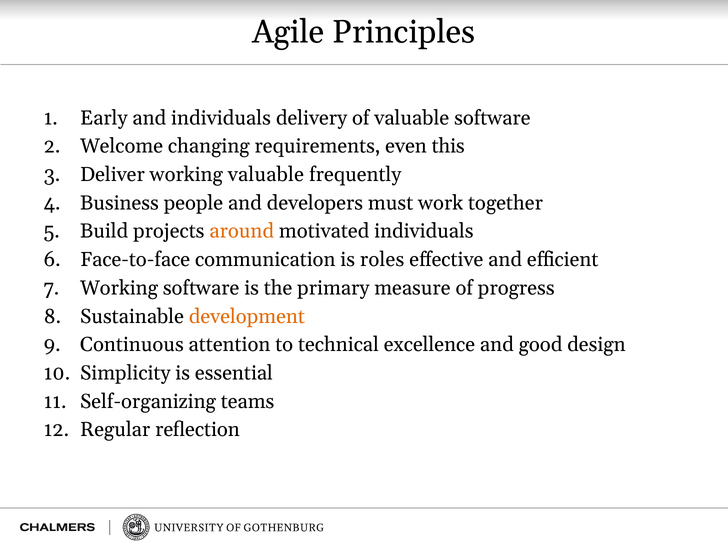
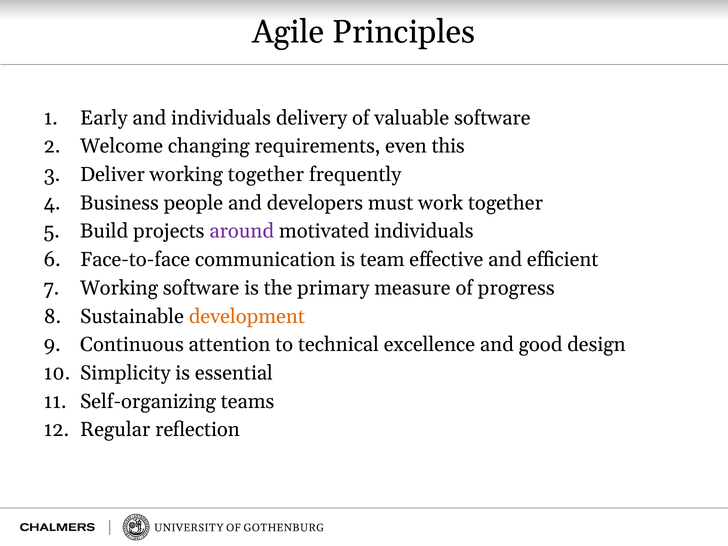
working valuable: valuable -> together (266, 175)
around colour: orange -> purple (242, 231)
roles: roles -> team (382, 260)
